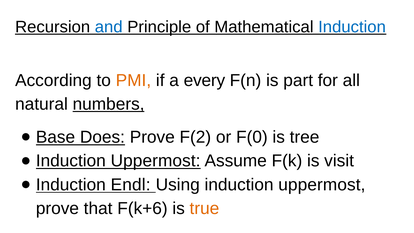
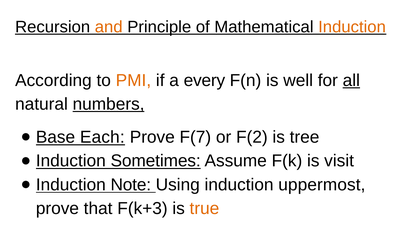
and colour: blue -> orange (109, 27)
Induction colour: blue -> orange (352, 27)
part: part -> well (298, 80)
all underline: none -> present (351, 80)
Does: Does -> Each (102, 137)
F(2: F(2 -> F(7 (195, 137)
F(0: F(0 -> F(2 (252, 137)
Uppermost: Uppermost -> Sometimes (156, 161)
Endl: Endl -> Note (131, 185)
F(k+6: F(k+6 -> F(k+3 (142, 208)
